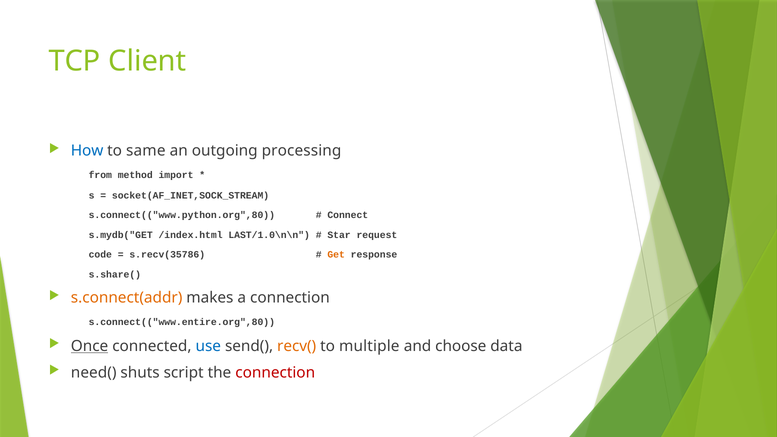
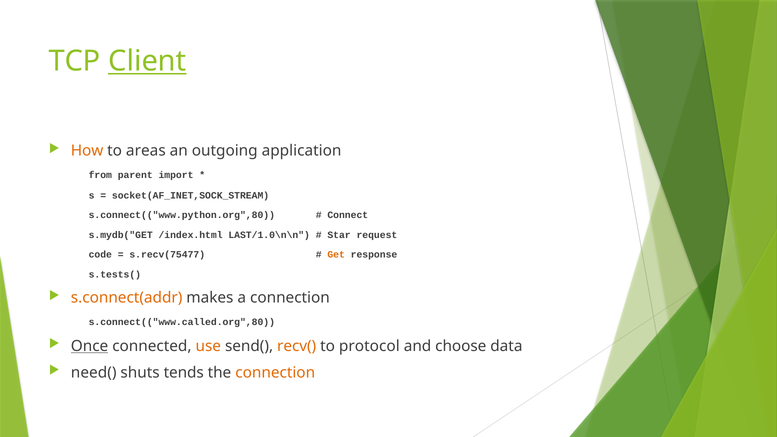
Client underline: none -> present (147, 61)
How colour: blue -> orange (87, 151)
same: same -> areas (146, 151)
processing: processing -> application (302, 151)
method: method -> parent (135, 175)
s.recv(35786: s.recv(35786 -> s.recv(75477 (167, 255)
s.share(: s.share( -> s.tests( (115, 274)
s.connect(("www.entire.org",80: s.connect(("www.entire.org",80 -> s.connect(("www.called.org",80 (182, 322)
use colour: blue -> orange (208, 346)
multiple: multiple -> protocol (369, 346)
script: script -> tends (184, 373)
connection colour: red -> orange (275, 373)
